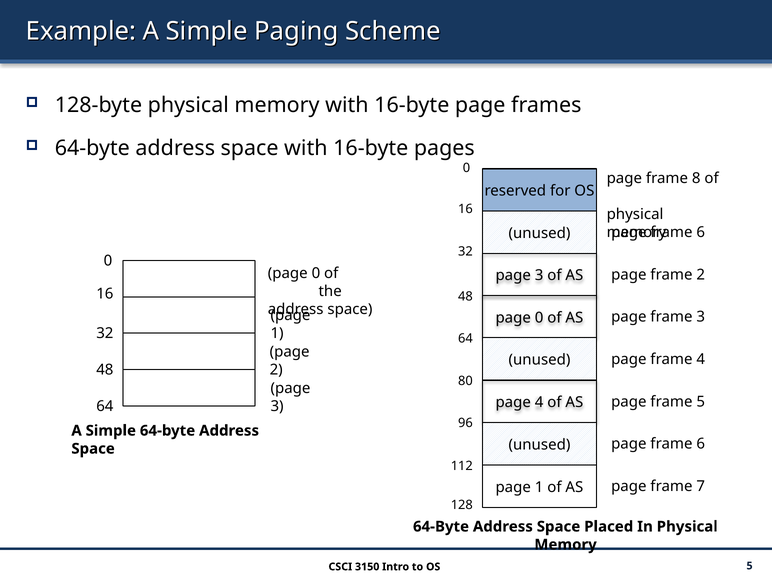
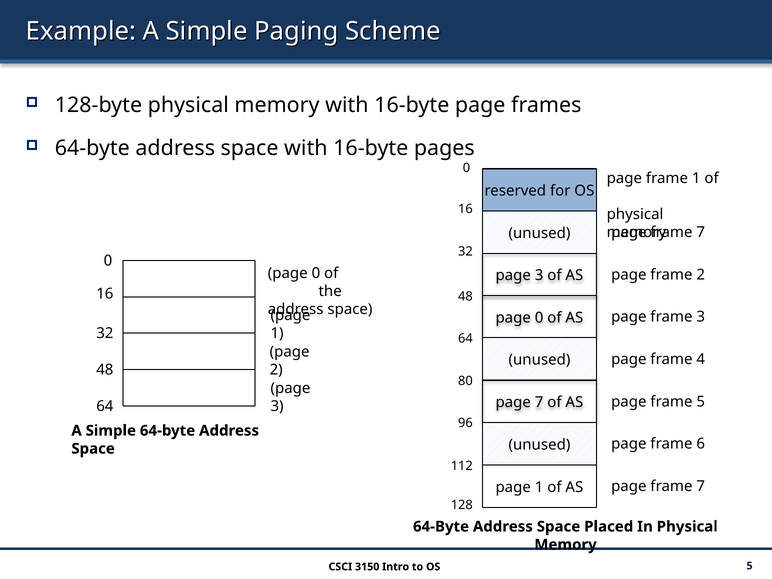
frame 8: 8 -> 1 (696, 178)
6: 6 -> 7 (701, 232)
page 4: 4 -> 7 (539, 402)
